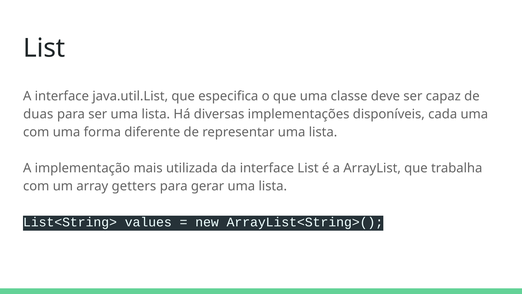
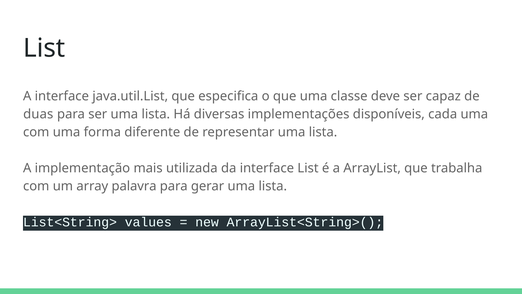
getters: getters -> palavra (134, 186)
